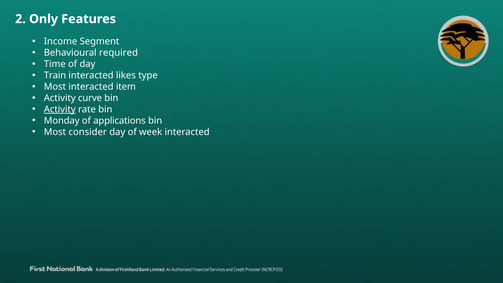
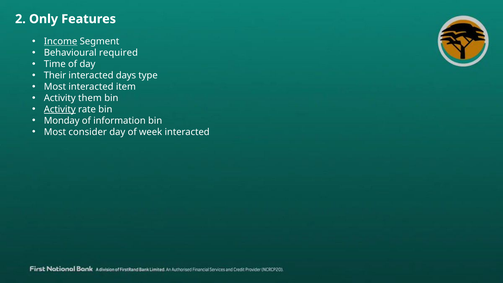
Income underline: none -> present (61, 41)
Train: Train -> Their (55, 75)
likes: likes -> days (126, 75)
curve: curve -> them (90, 98)
applications: applications -> information (119, 121)
